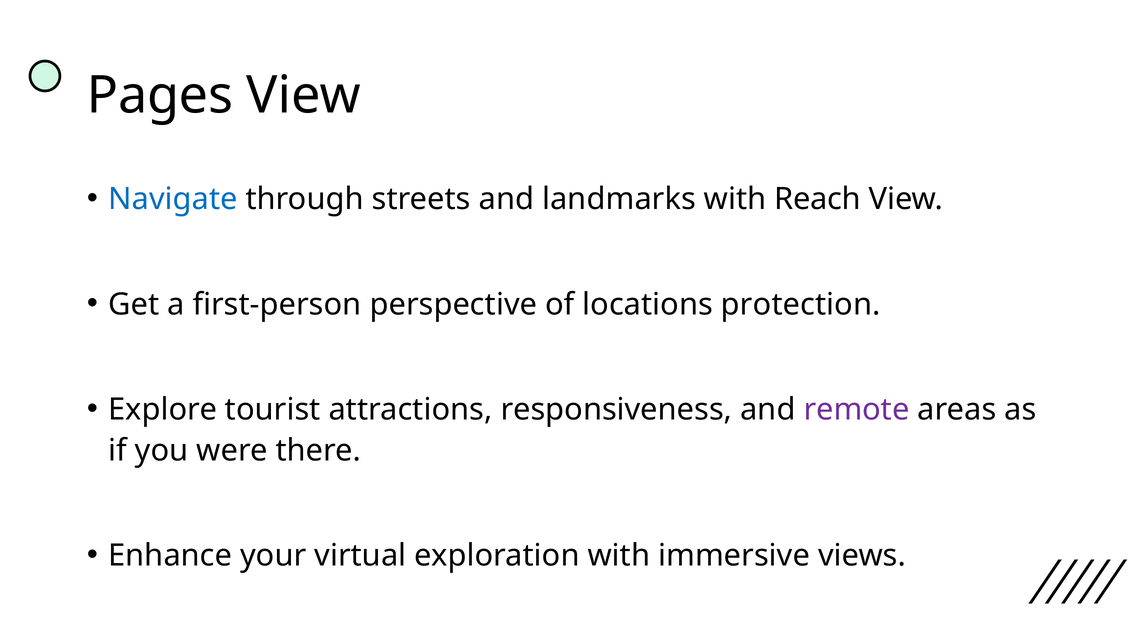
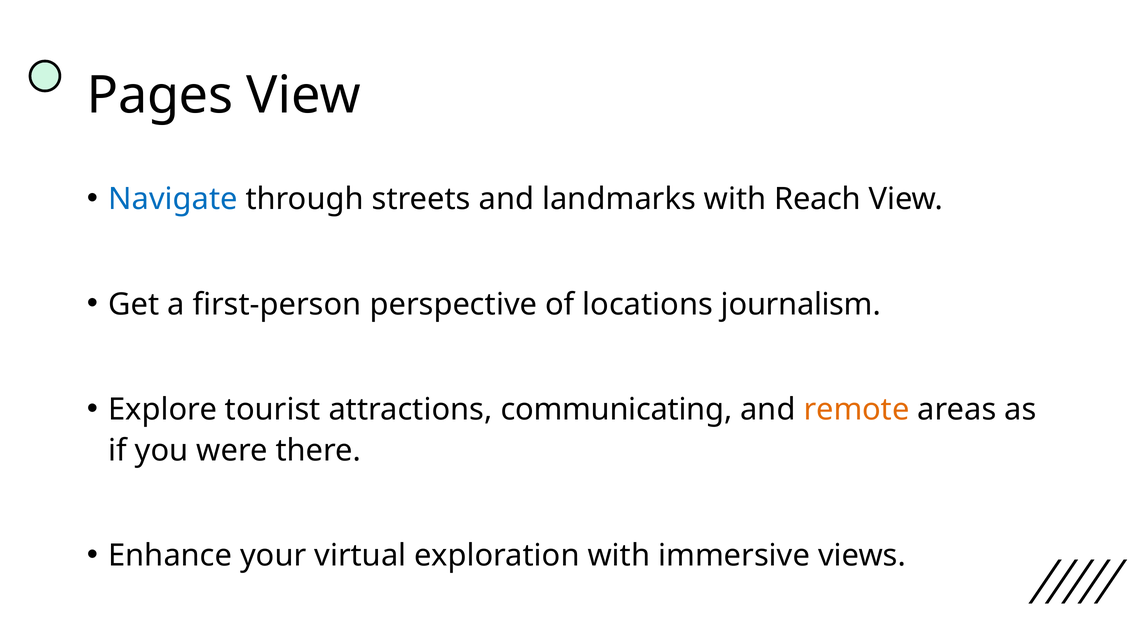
protection: protection -> journalism (801, 305)
responsiveness: responsiveness -> communicating (616, 410)
remote colour: purple -> orange (856, 410)
